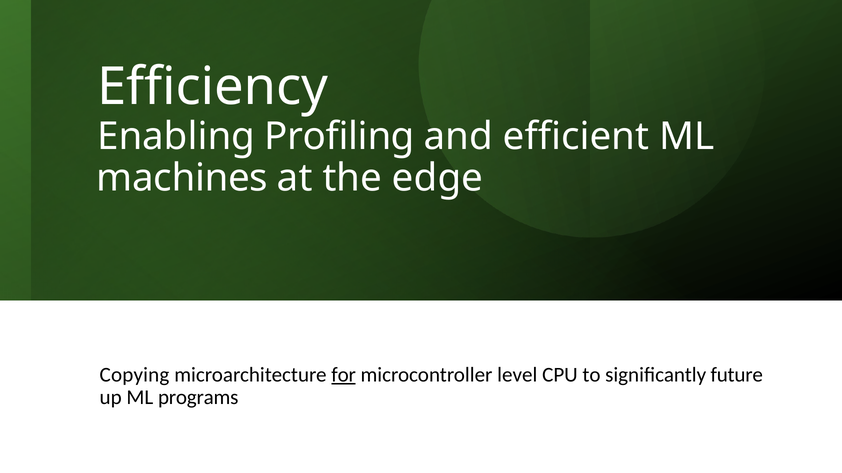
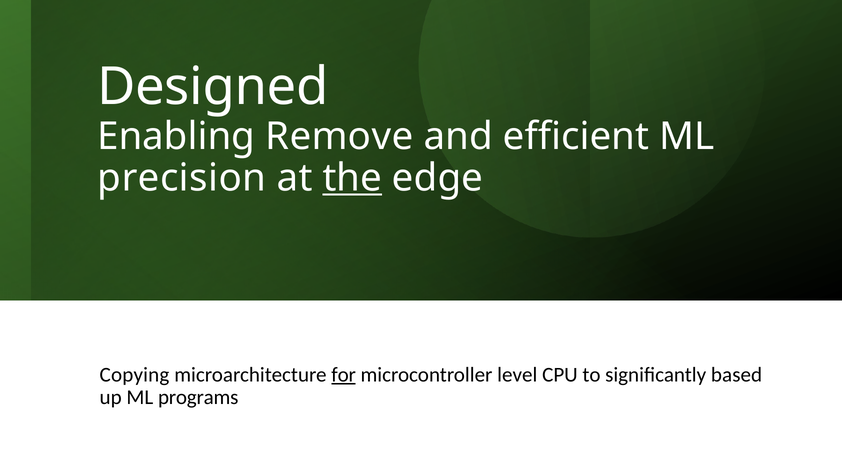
Efficiency: Efficiency -> Designed (213, 87)
Profiling: Profiling -> Remove (339, 136)
machines: machines -> precision (182, 178)
the underline: none -> present (352, 178)
future: future -> based (737, 375)
